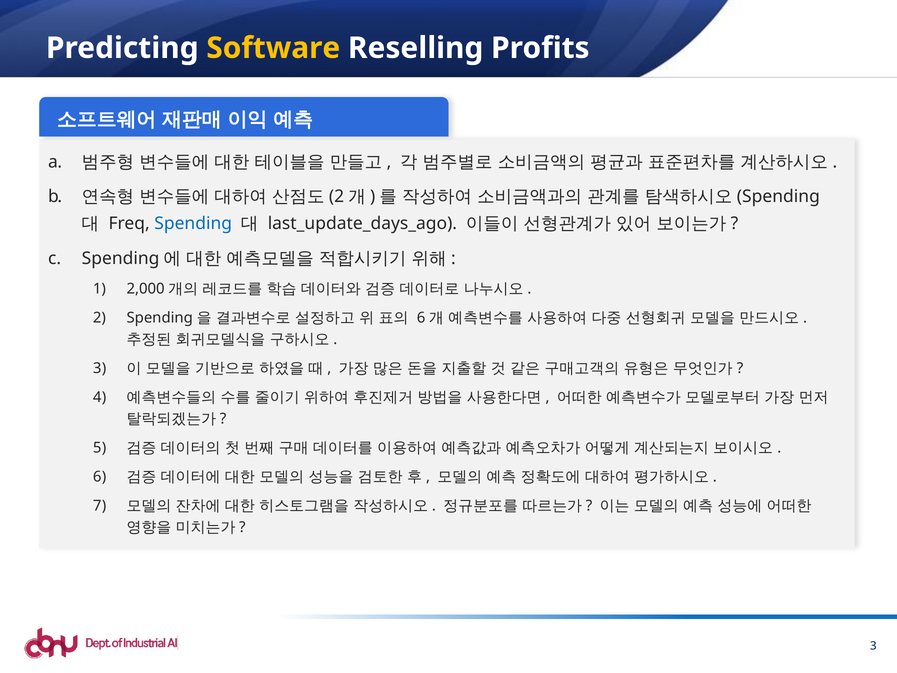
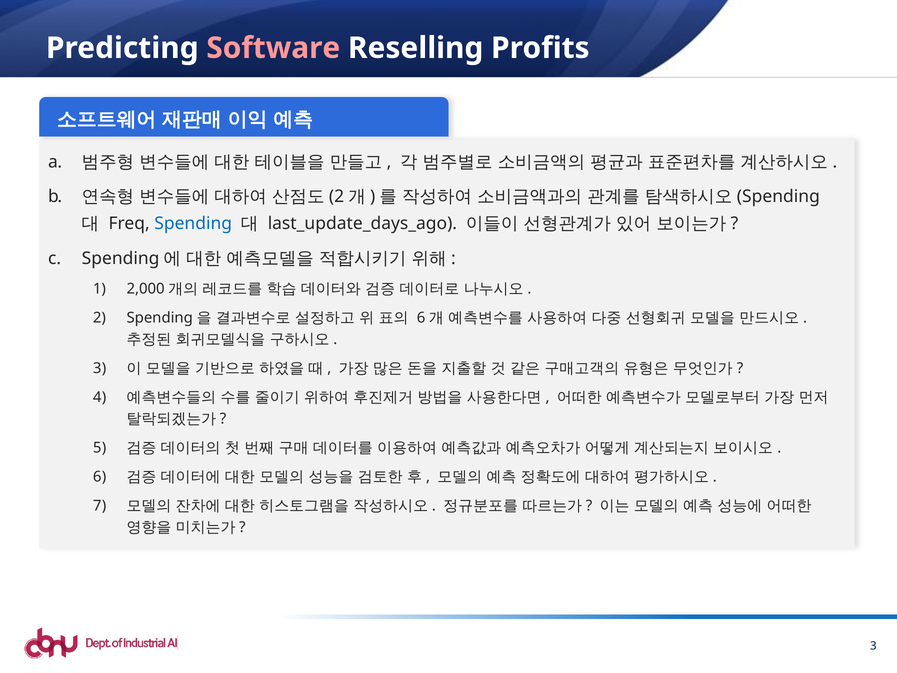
Software colour: yellow -> pink (273, 48)
